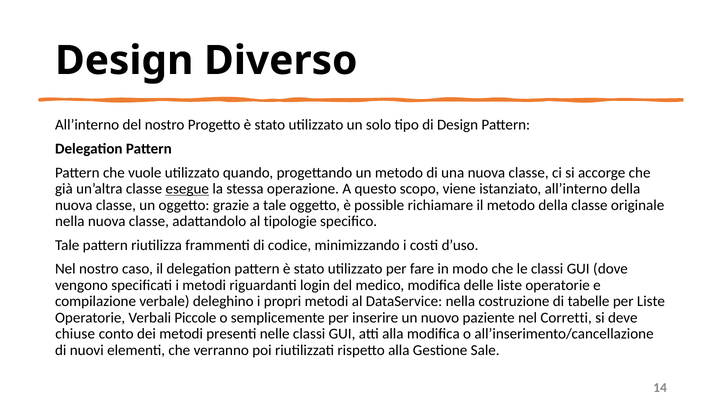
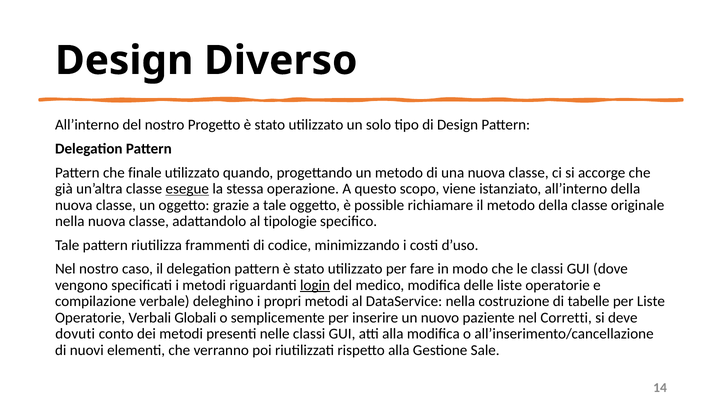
vuole: vuole -> finale (145, 173)
login underline: none -> present (315, 285)
Piccole: Piccole -> Globali (195, 318)
chiuse: chiuse -> dovuti (75, 334)
